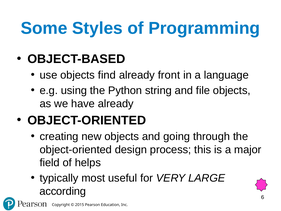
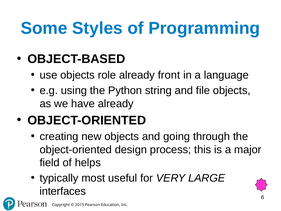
find: find -> role (107, 75)
according: according -> interfaces (63, 191)
